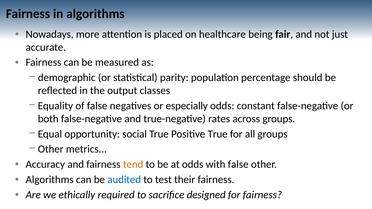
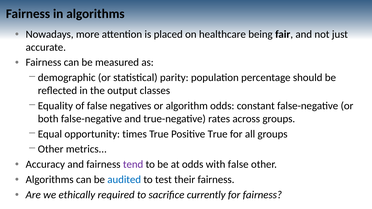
especially: especially -> algorithm (187, 106)
social: social -> times (135, 134)
tend colour: orange -> purple (133, 165)
designed: designed -> currently (206, 195)
